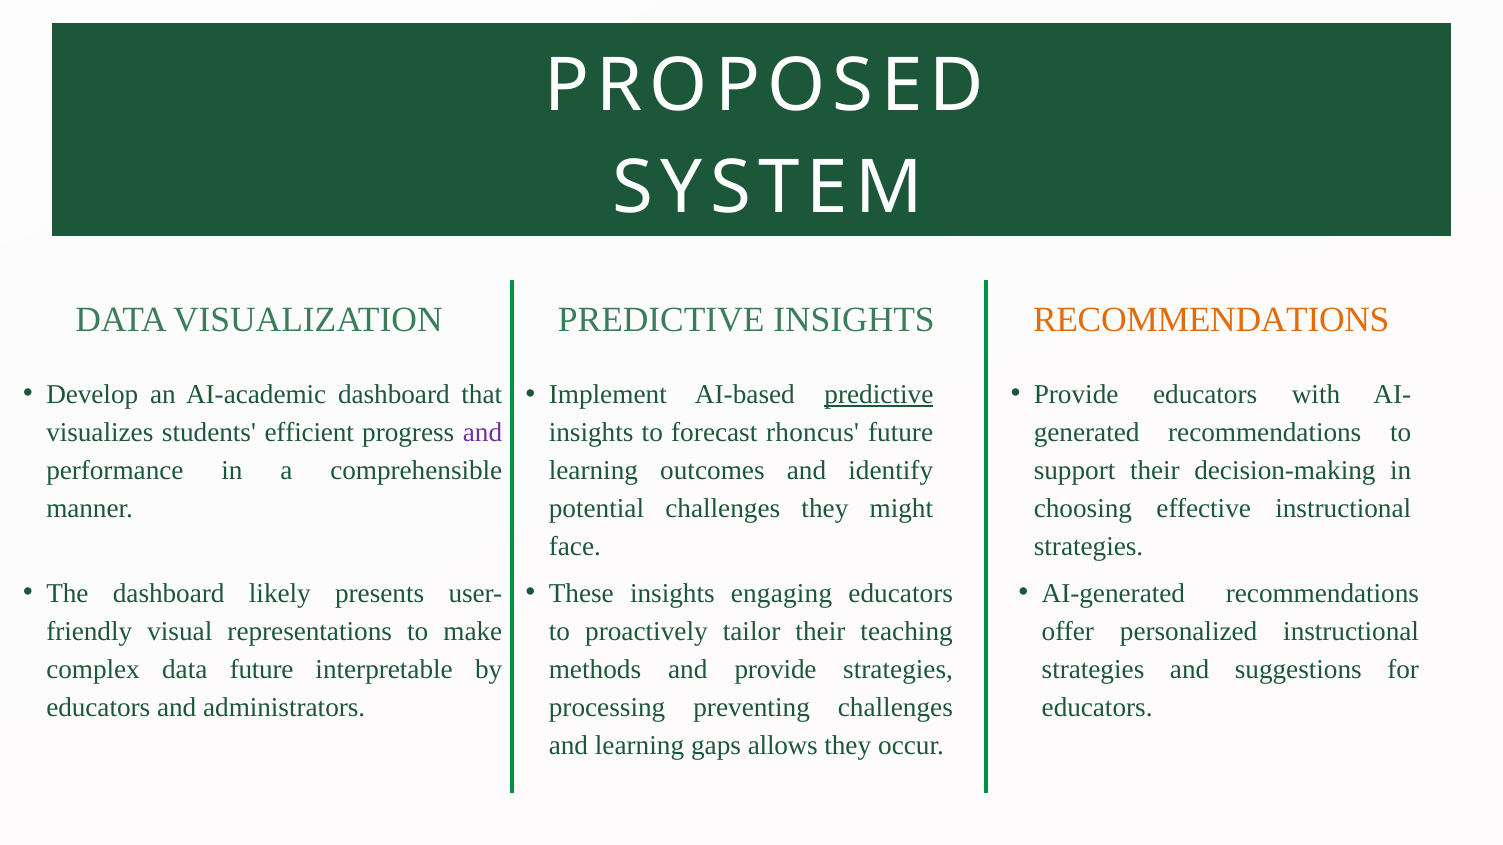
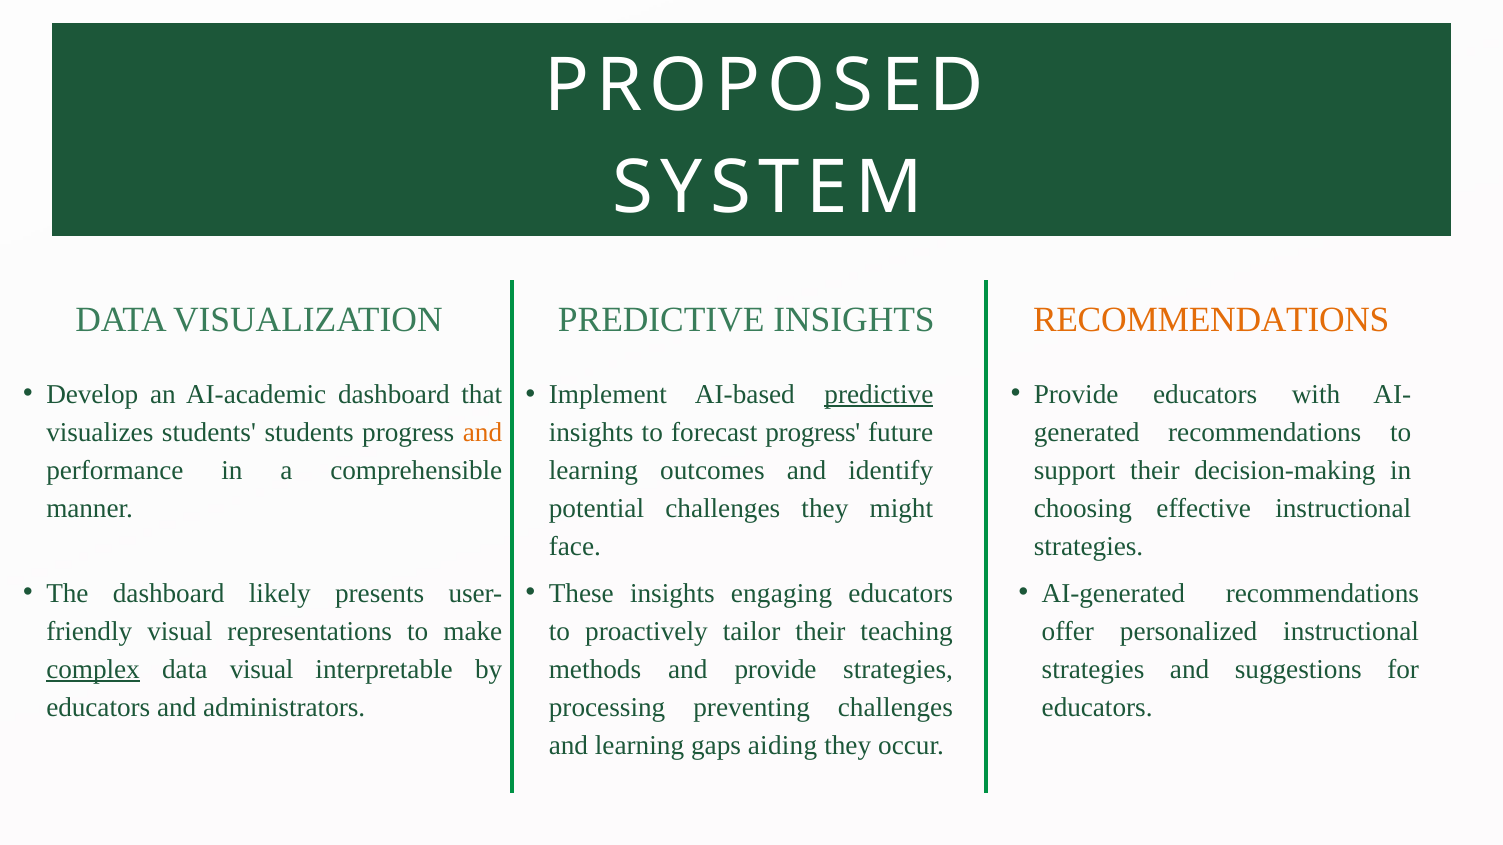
students efficient: efficient -> students (309, 433)
and colour: purple -> orange (483, 433)
forecast rhoncus: rhoncus -> progress (813, 433)
complex underline: none -> present (93, 670)
data future: future -> visual (262, 670)
allows: allows -> aiding (783, 746)
